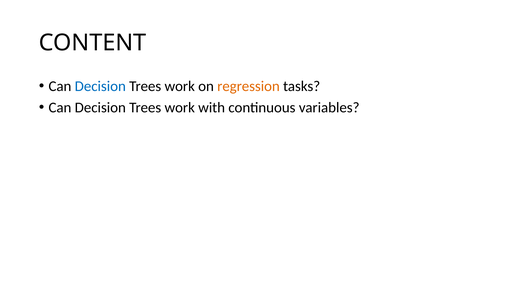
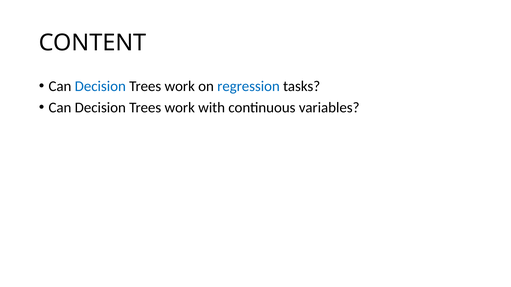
regression colour: orange -> blue (248, 86)
